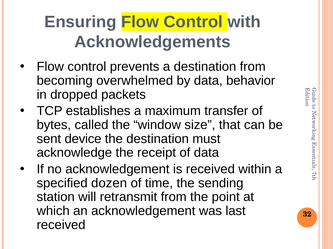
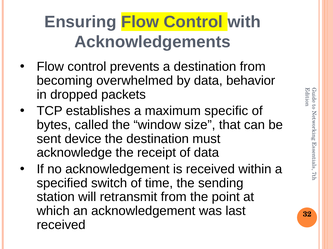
transfer: transfer -> specific (226, 111)
dozen: dozen -> switch (109, 184)
